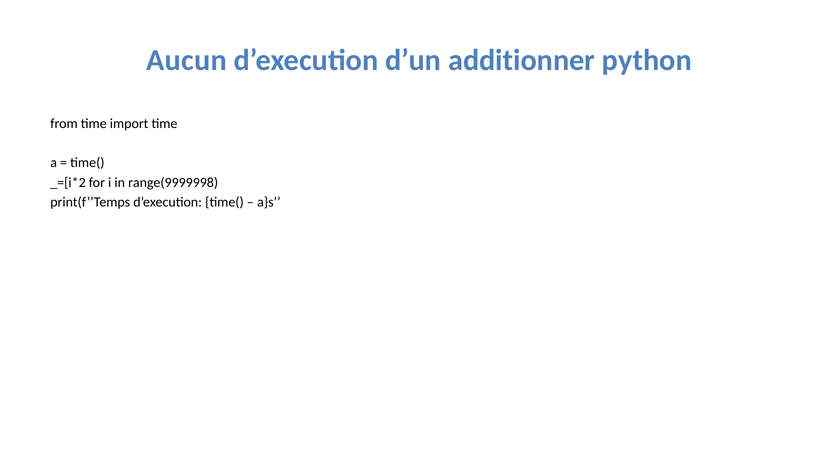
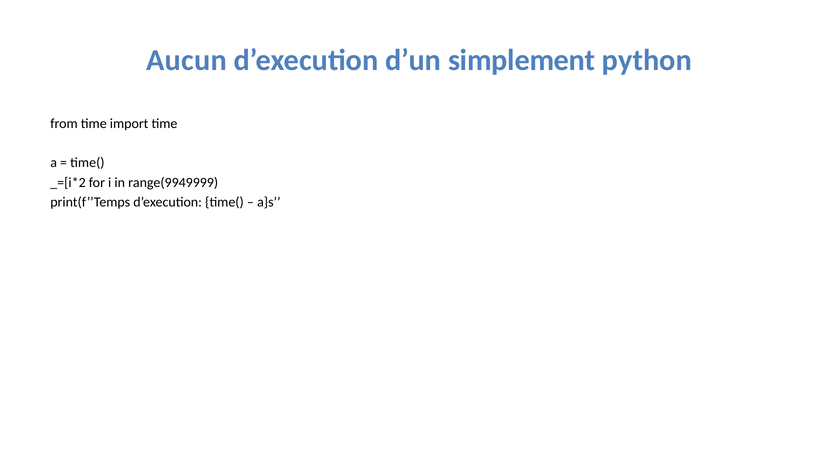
additionner: additionner -> simplement (522, 60)
range(9999998: range(9999998 -> range(9949999 (173, 182)
